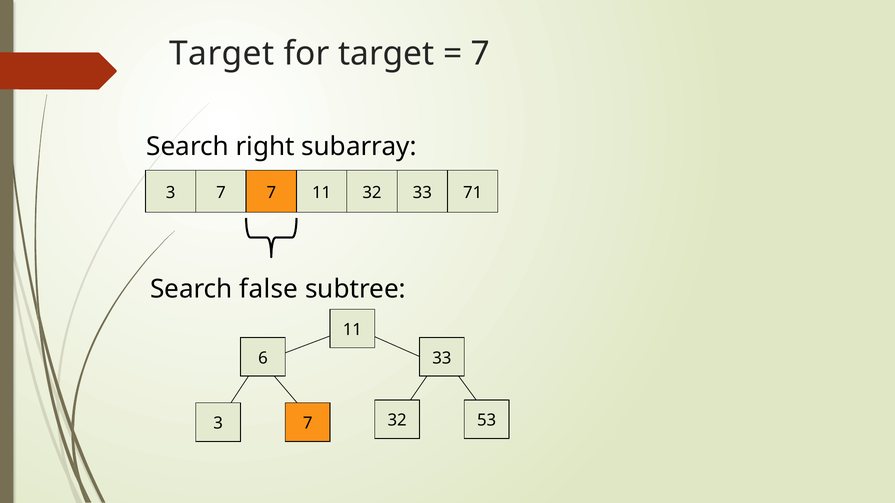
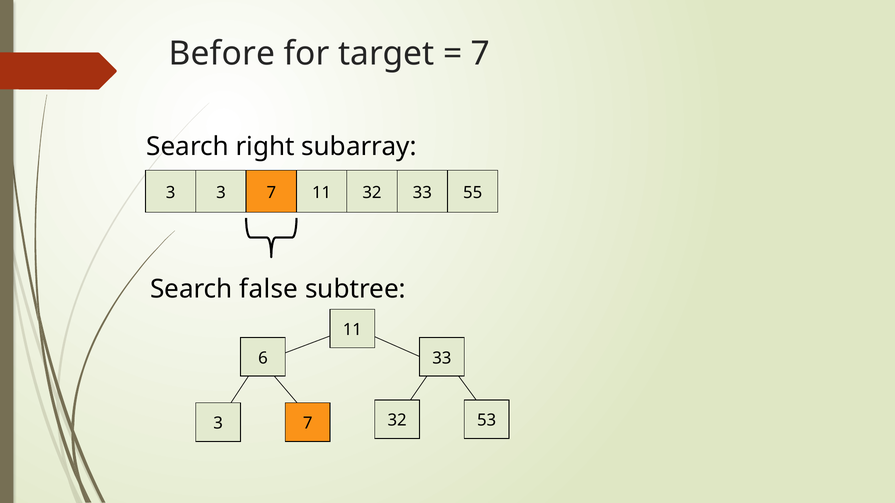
Target: Target -> Before (222, 54)
3 7: 7 -> 3 (221, 193)
71: 71 -> 55 (473, 193)
